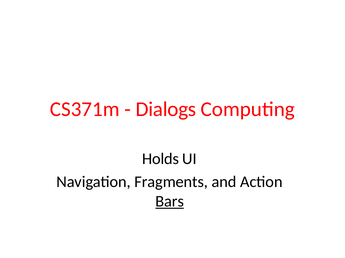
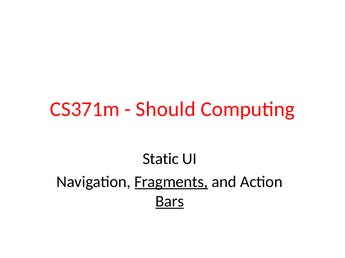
Dialogs: Dialogs -> Should (166, 110)
Holds: Holds -> Static (161, 159)
Fragments underline: none -> present (171, 182)
